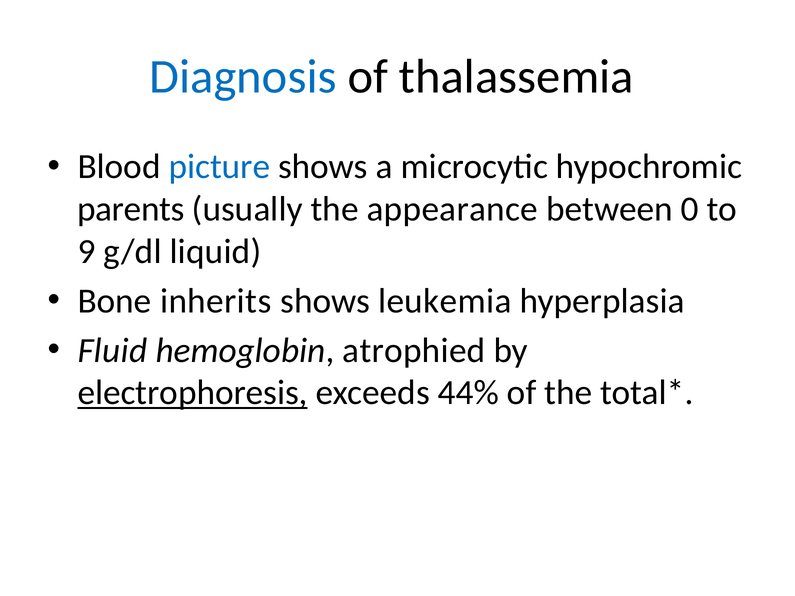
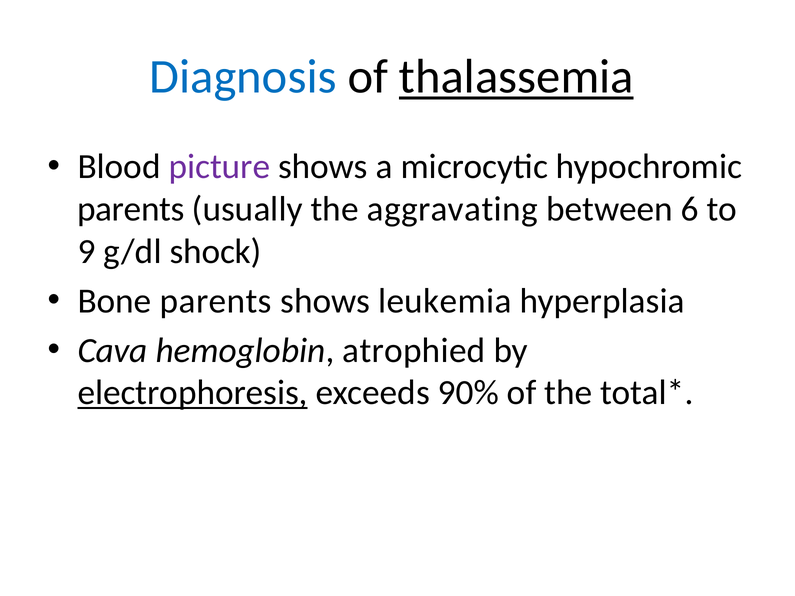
thalassemia underline: none -> present (516, 77)
picture colour: blue -> purple (219, 167)
appearance: appearance -> aggravating (452, 209)
0: 0 -> 6 (690, 209)
liquid: liquid -> shock (216, 252)
Bone inherits: inherits -> parents (216, 301)
Fluid: Fluid -> Cava (113, 351)
44%: 44% -> 90% (468, 393)
